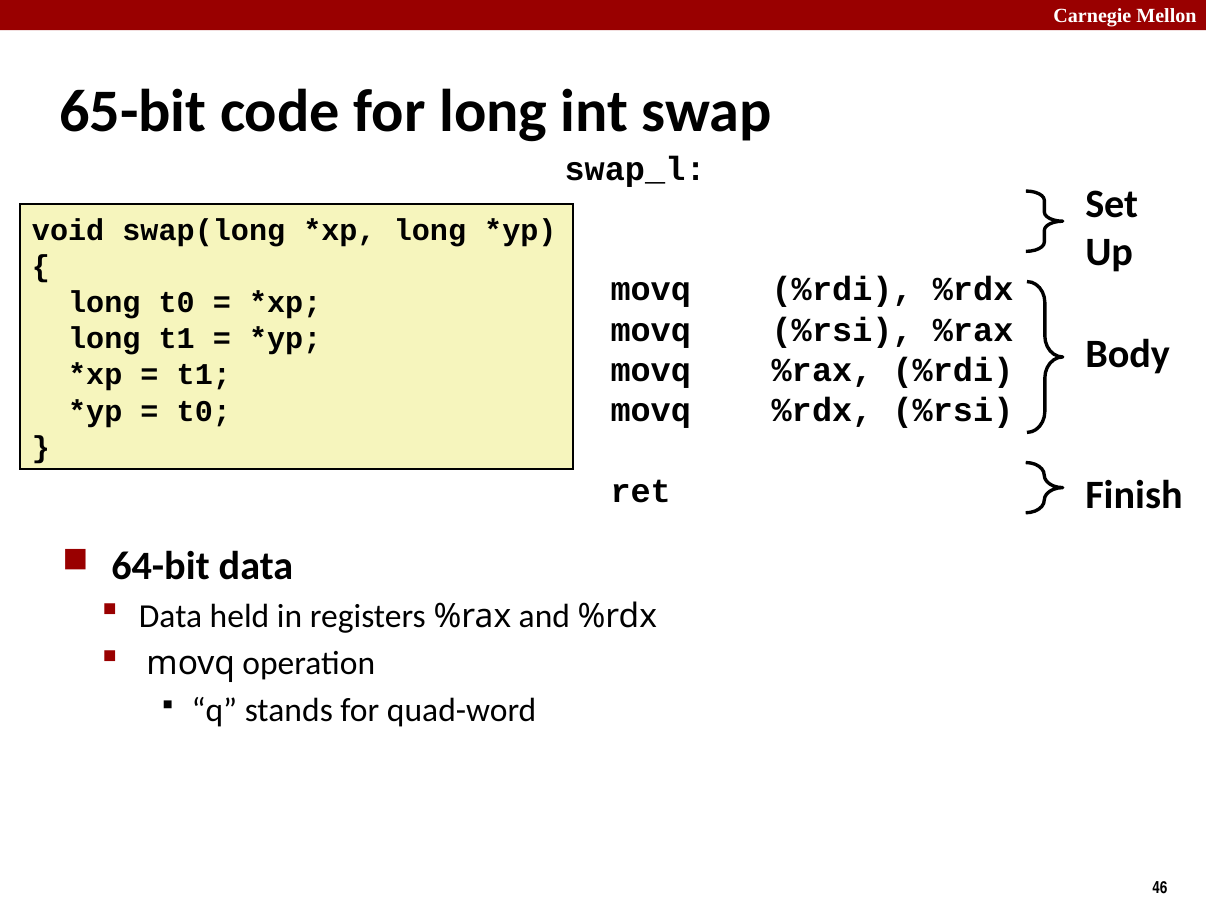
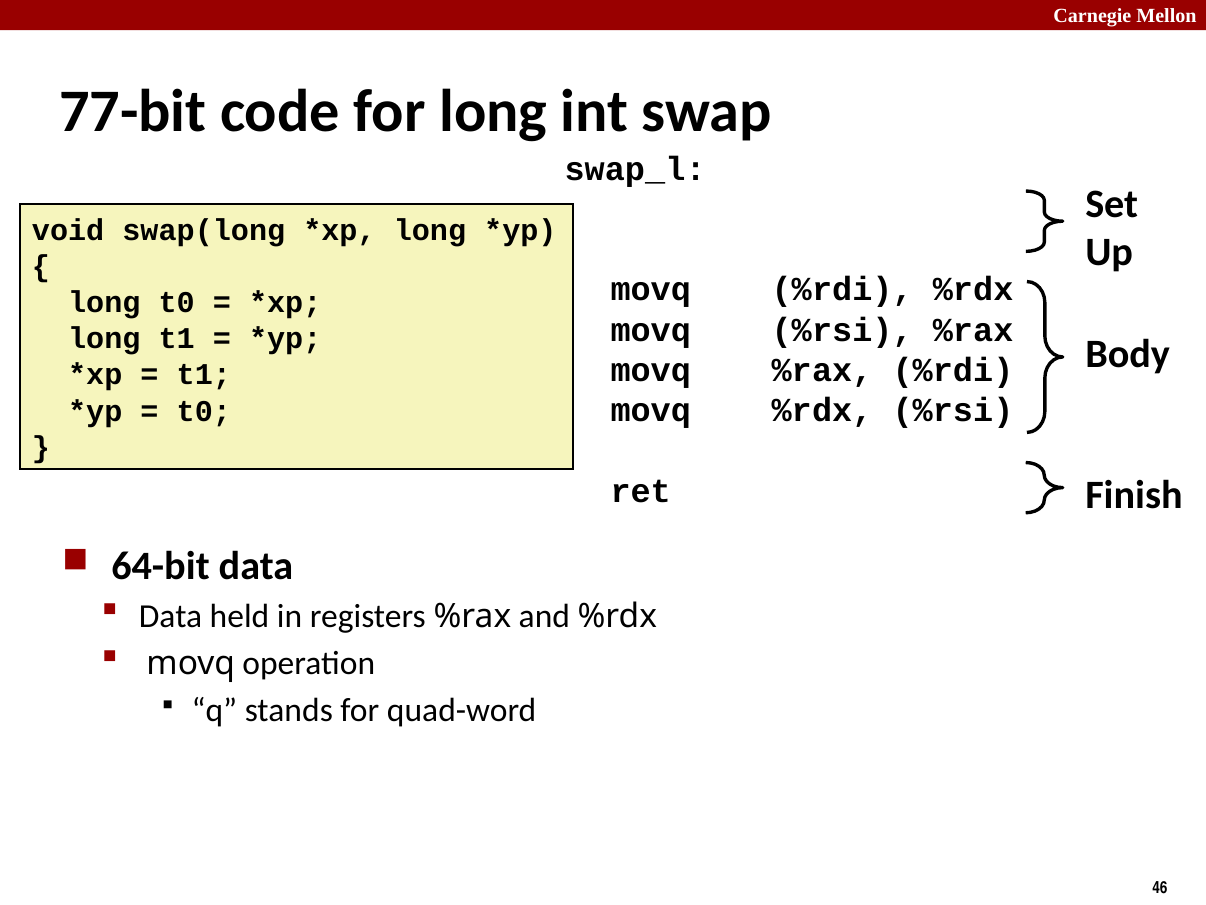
65-bit: 65-bit -> 77-bit (133, 112)
